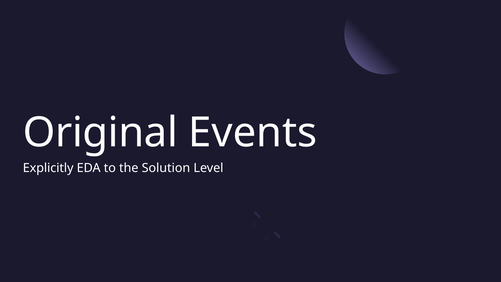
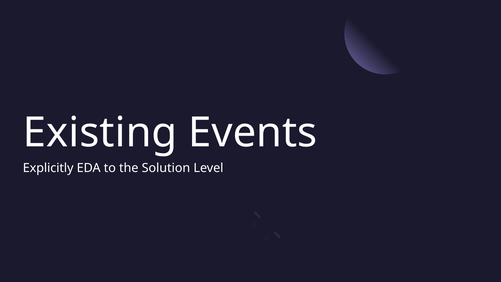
Original: Original -> Existing (100, 133)
